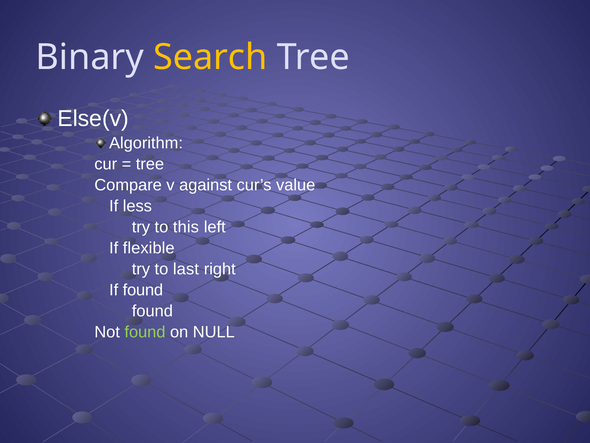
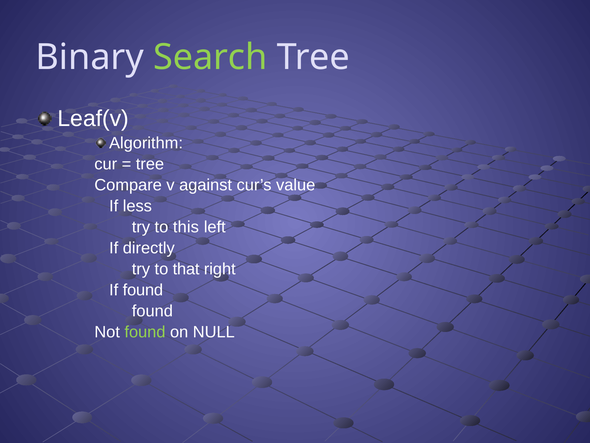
Search colour: yellow -> light green (210, 57)
Else(v: Else(v -> Leaf(v (93, 118)
flexible: flexible -> directly (149, 248)
last: last -> that (186, 269)
